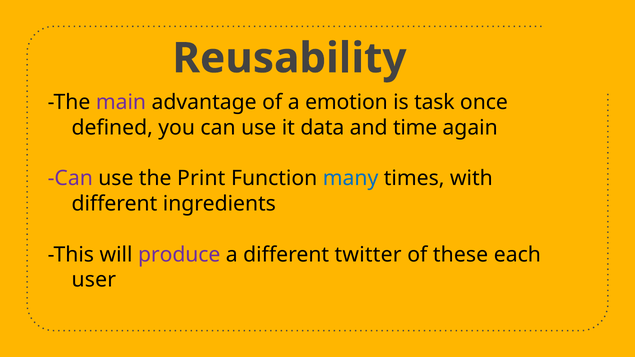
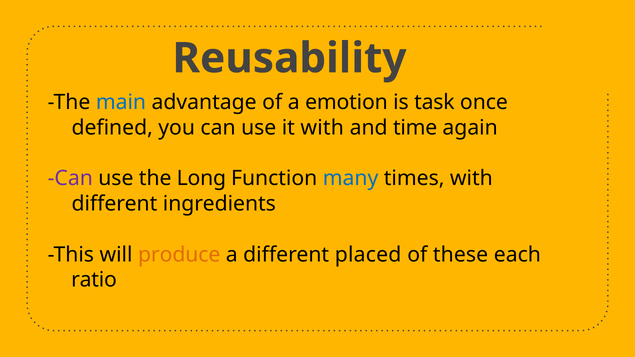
main colour: purple -> blue (121, 102)
it data: data -> with (322, 128)
Print: Print -> Long (201, 179)
produce colour: purple -> orange (179, 255)
twitter: twitter -> placed (368, 255)
user: user -> ratio (94, 280)
